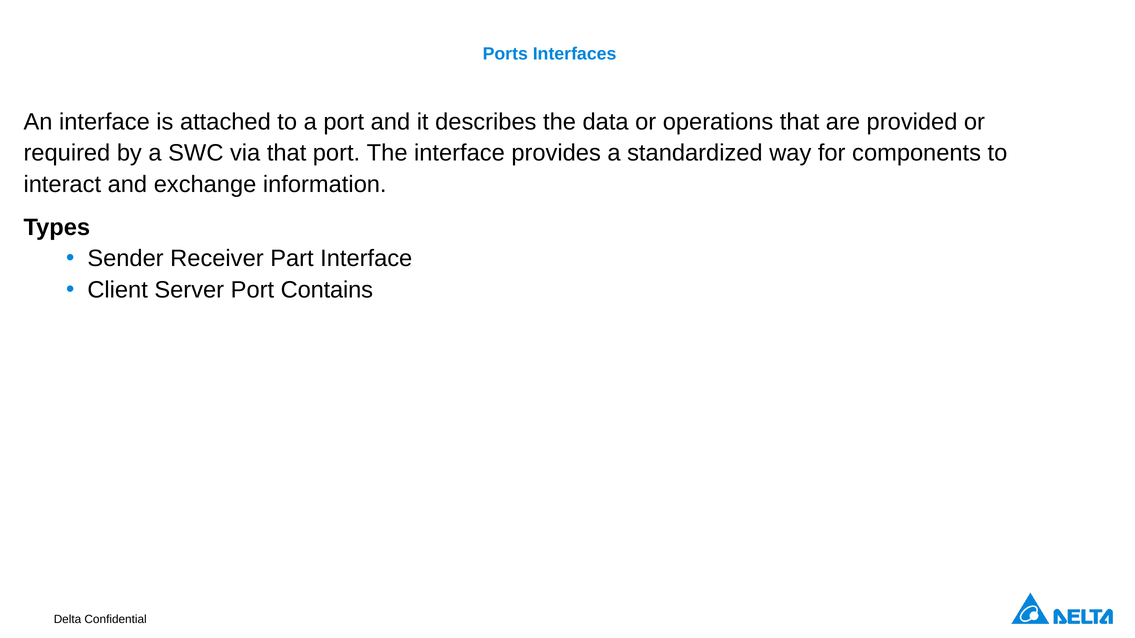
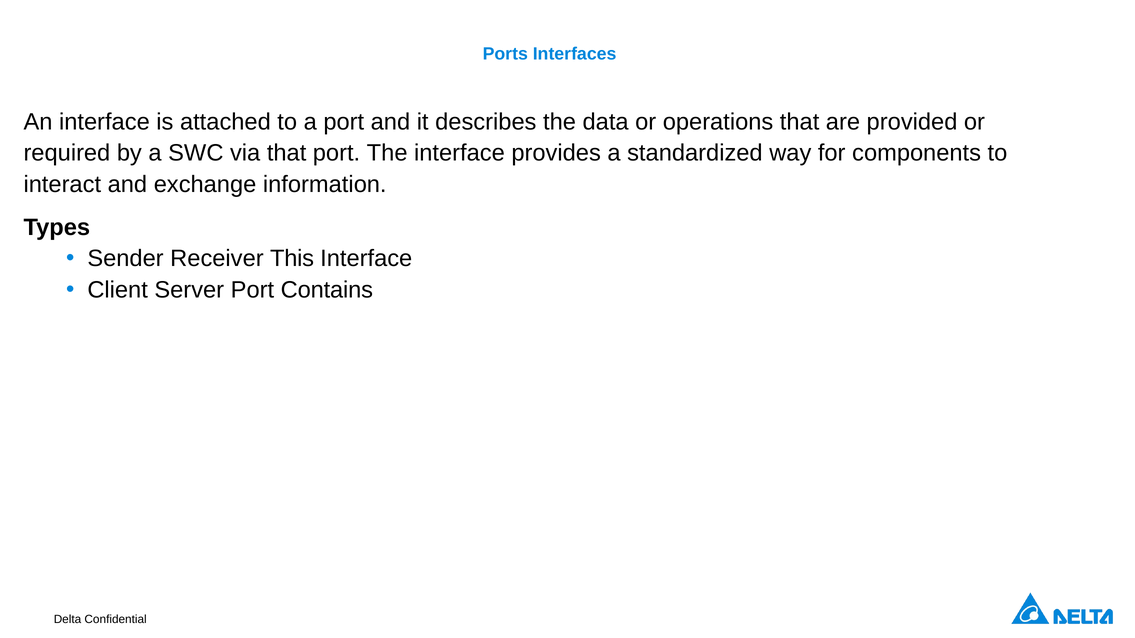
Part: Part -> This (292, 259)
